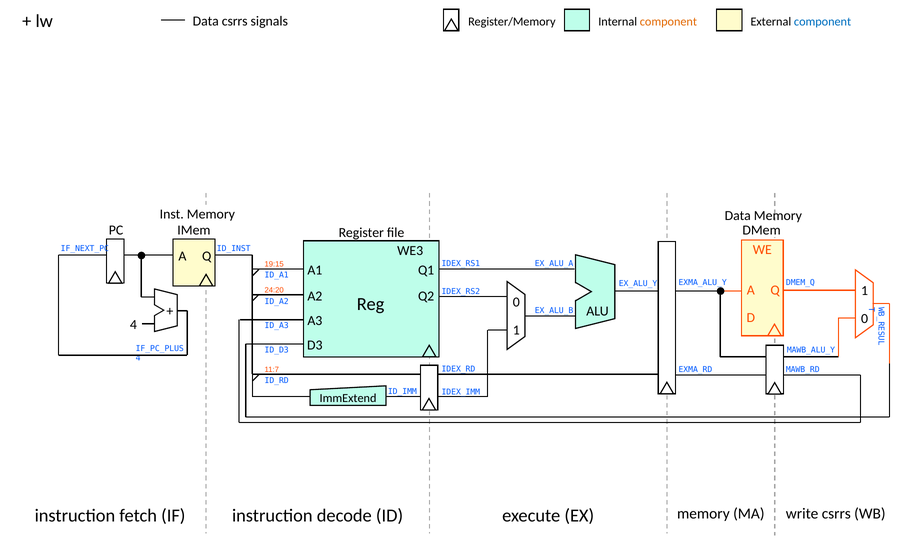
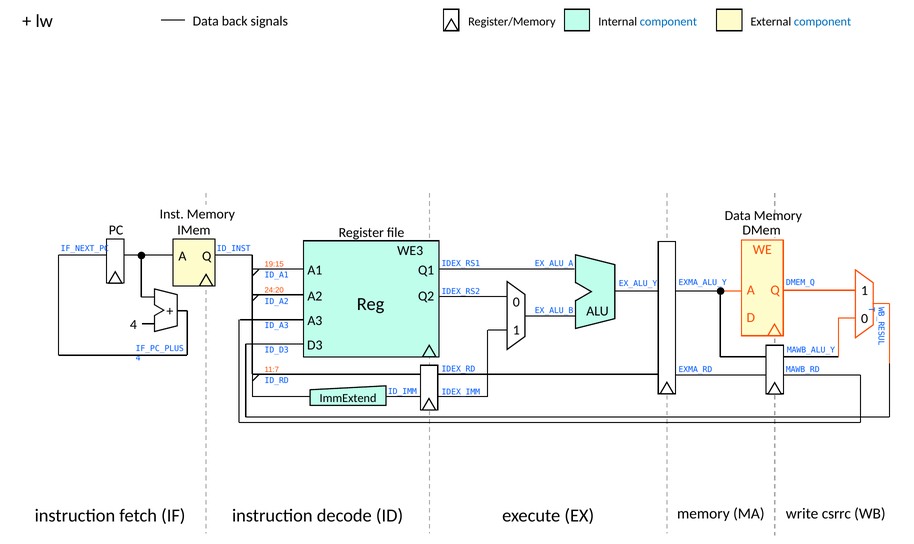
Data csrrs: csrrs -> back (235, 21)
component colour: orange -> blue (668, 22)
write csrrs: csrrs -> csrrc (836, 514)
